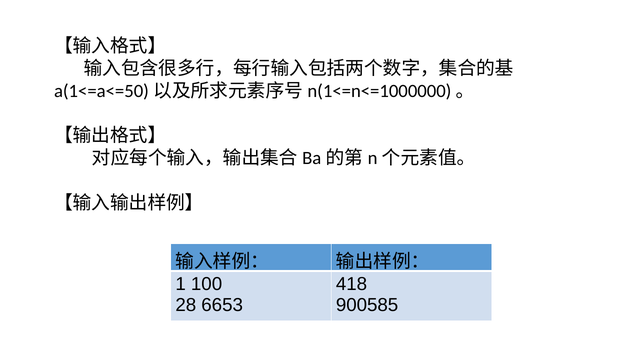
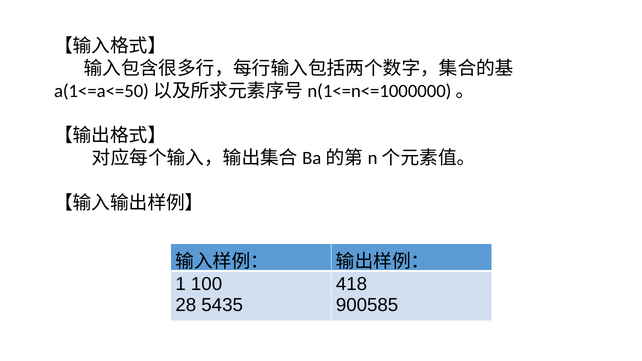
6653: 6653 -> 5435 (222, 305)
